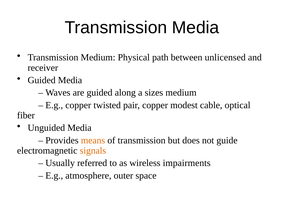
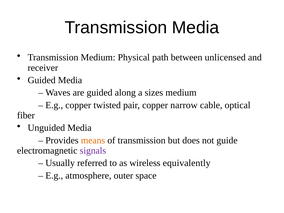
modest: modest -> narrow (184, 105)
signals colour: orange -> purple (93, 151)
impairments: impairments -> equivalently (187, 163)
